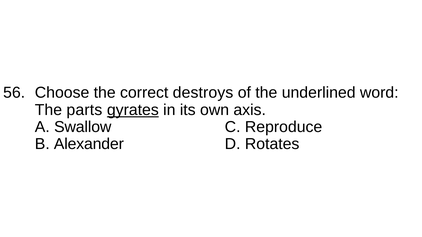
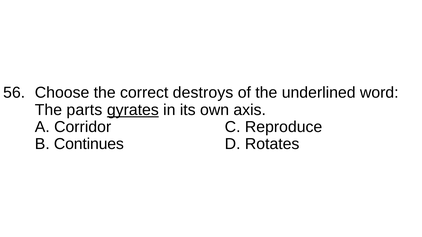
Swallow: Swallow -> Corridor (83, 127)
Alexander: Alexander -> Continues (89, 144)
